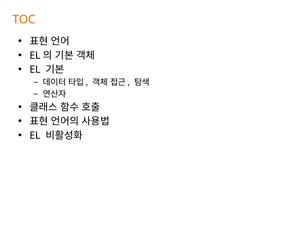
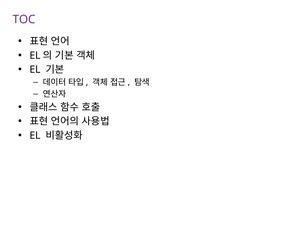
TOC colour: orange -> purple (24, 20)
